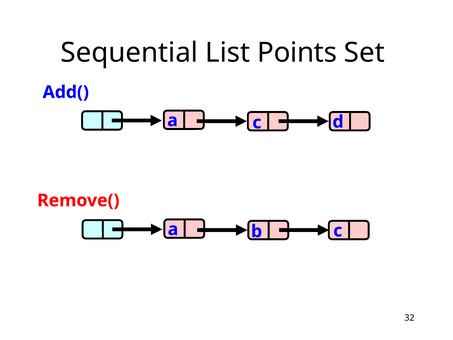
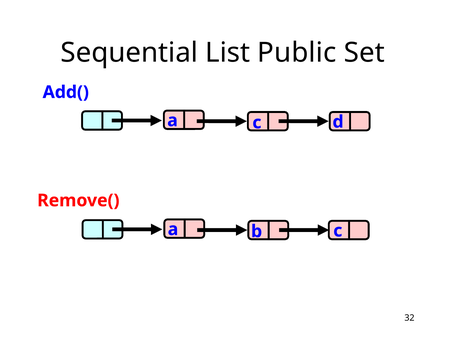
Points: Points -> Public (297, 53)
